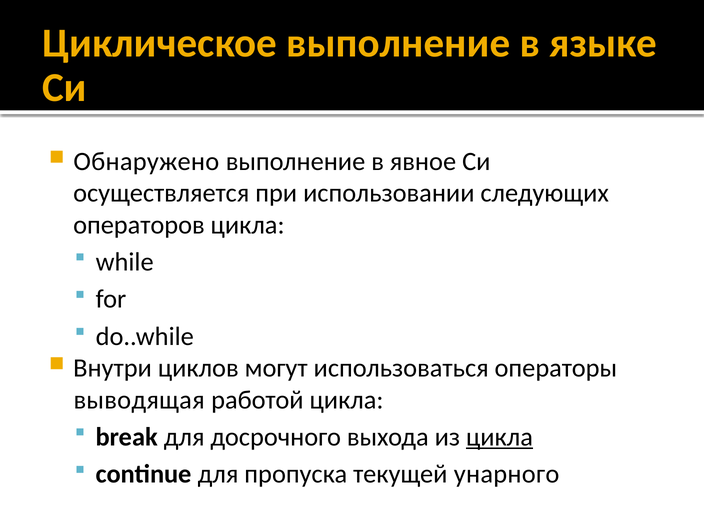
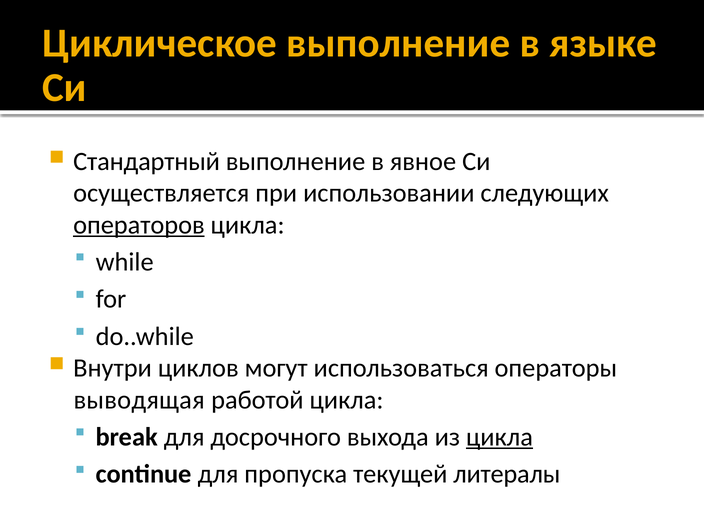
Обнаружено: Обнаружено -> Стандартный (147, 161)
операторов underline: none -> present (139, 225)
унарного: унарного -> литералы (507, 474)
